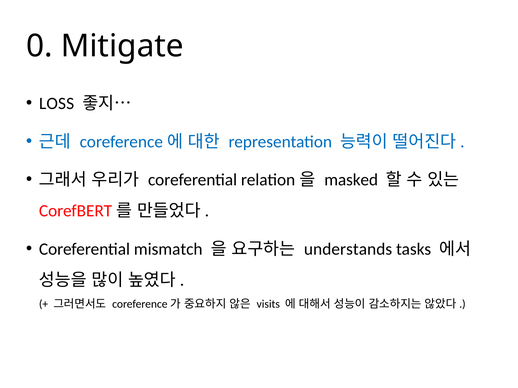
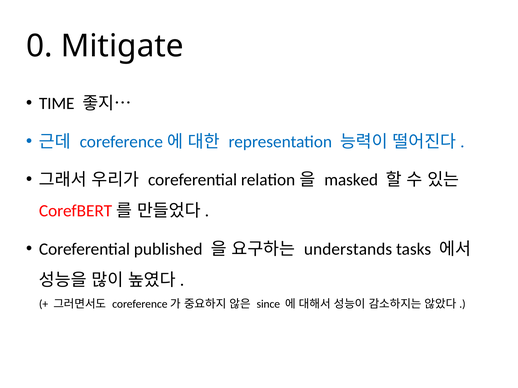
LOSS: LOSS -> TIME (57, 104)
mismatch: mismatch -> published (168, 249)
visits: visits -> since (268, 304)
